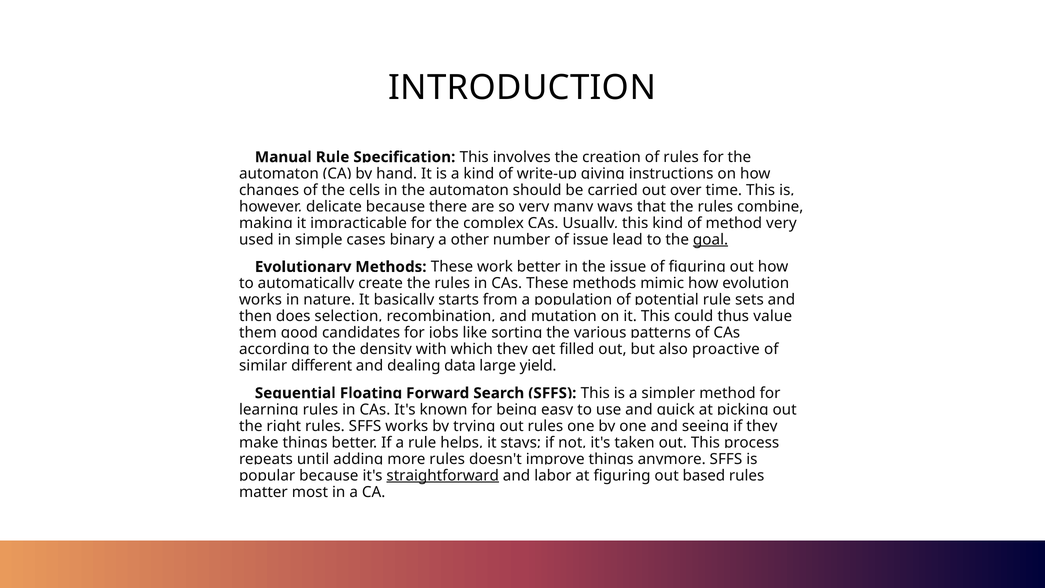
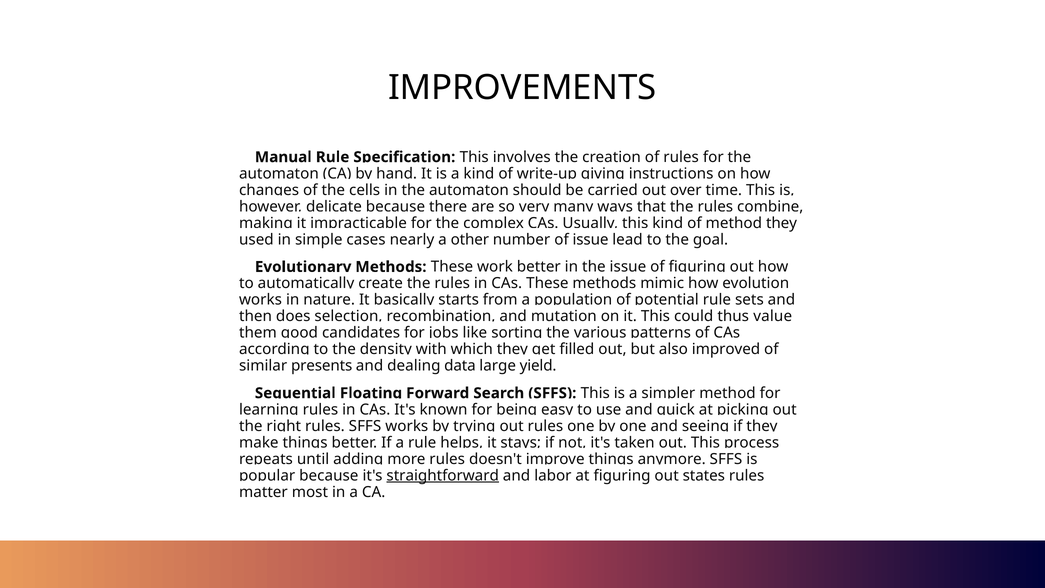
INTRODUCTION: INTRODUCTION -> IMPROVEMENTS (522, 88)
very: very -> they (782, 223)
binary: binary -> nearly (412, 239)
goal underline: present -> none (711, 239)
proactive: proactive -> improved (726, 349)
different: different -> presents (322, 366)
based: based -> states (704, 475)
